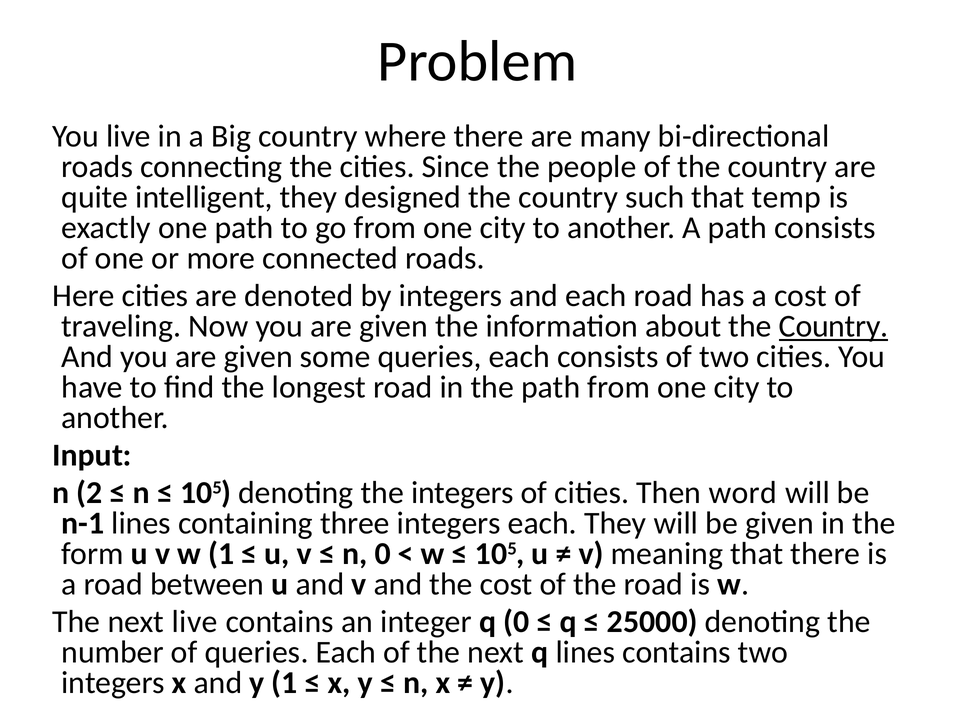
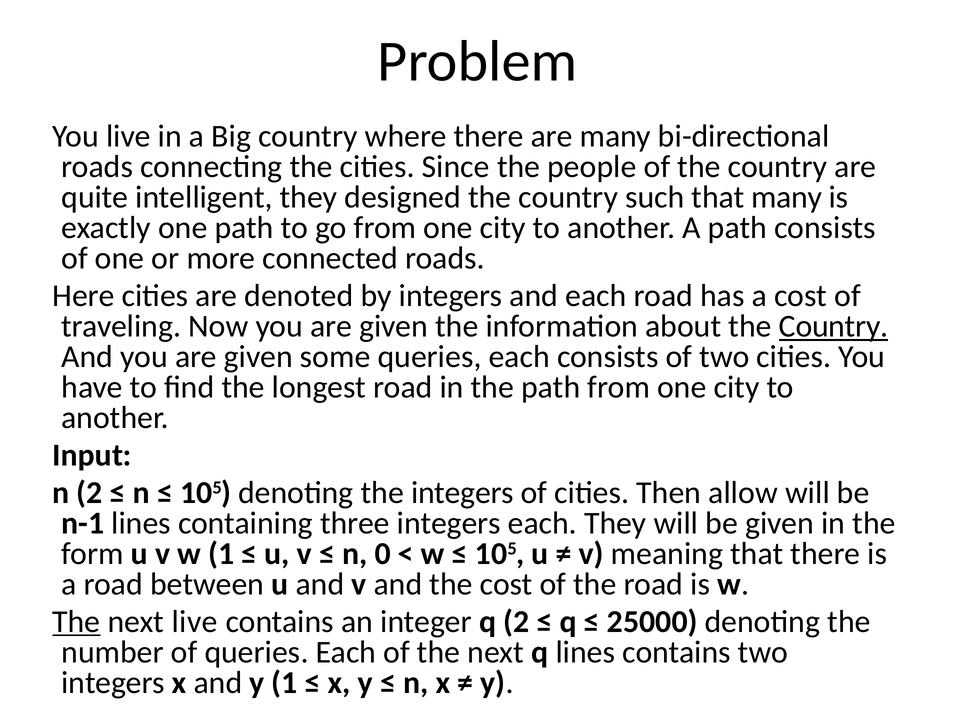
that temp: temp -> many (787, 197)
word: word -> allow (743, 493)
The underline: none -> present (76, 622)
q 0: 0 -> 2 (516, 622)
